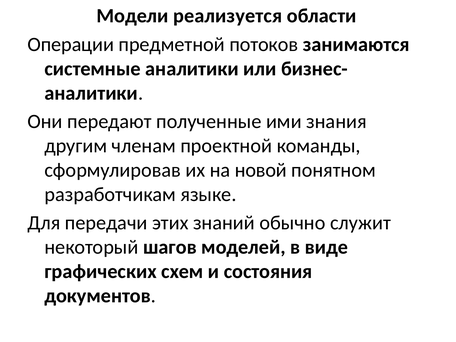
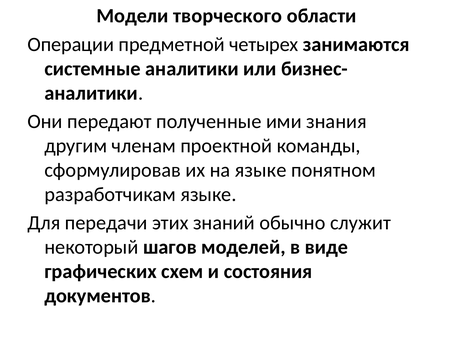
реализуется: реализуется -> творческого (228, 16)
потоков: потоков -> четырех (264, 44)
на новой: новой -> языке (261, 170)
